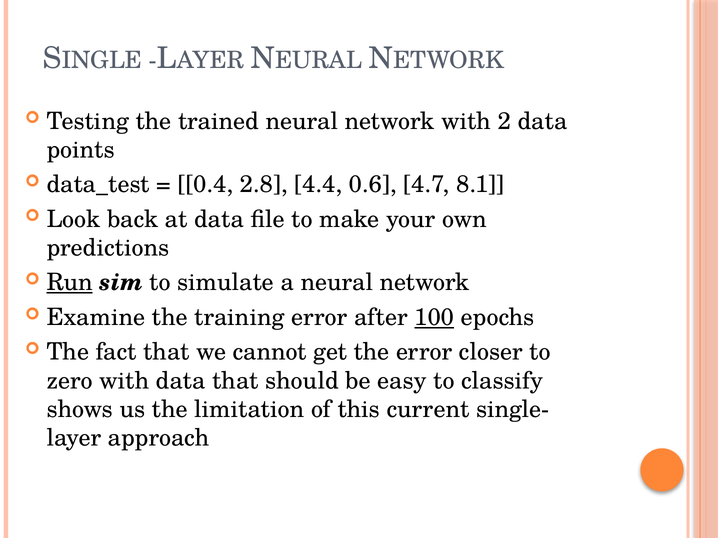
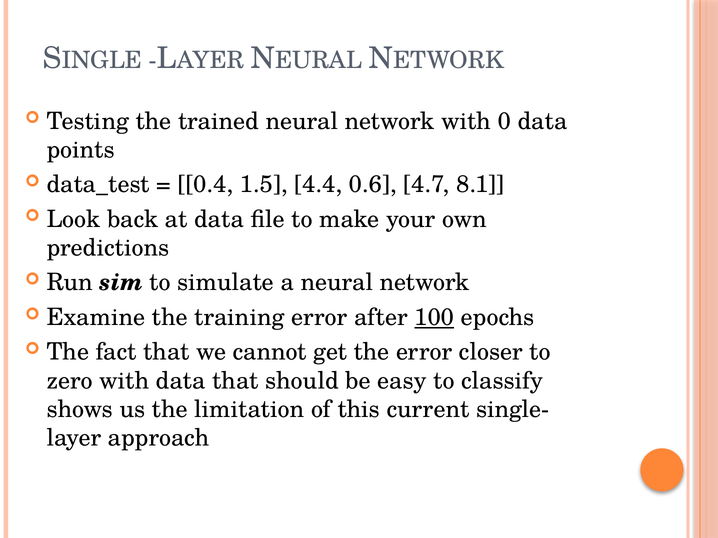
2: 2 -> 0 (504, 121)
2.8: 2.8 -> 1.5 (264, 185)
Run underline: present -> none (70, 283)
